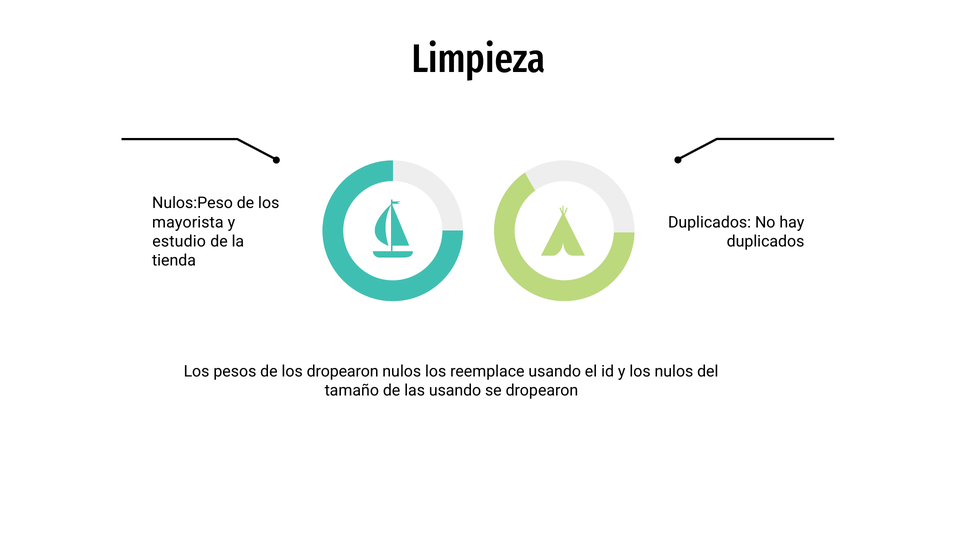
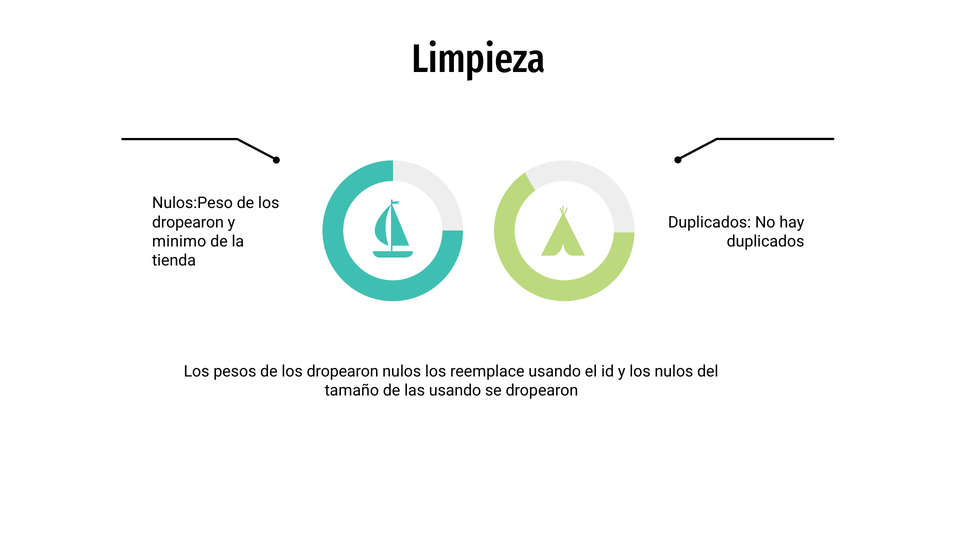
mayorista: mayorista -> dropearon (188, 222)
estudio: estudio -> minimo (179, 241)
